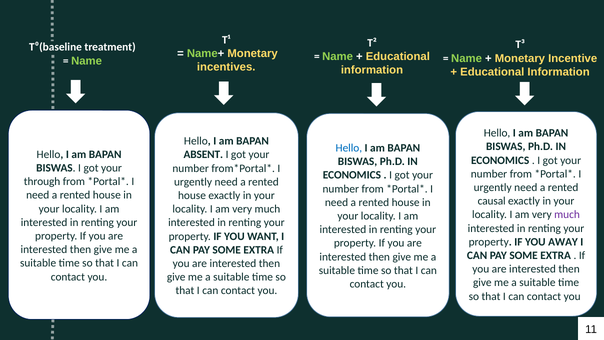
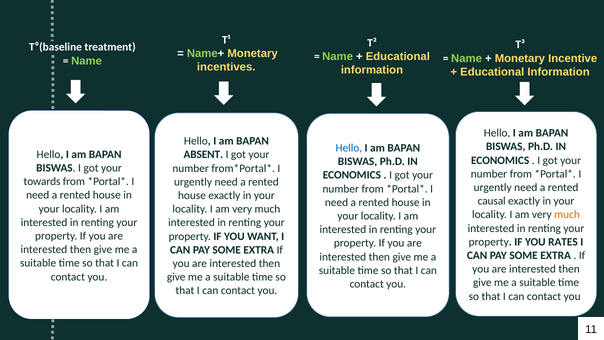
through: through -> towards (42, 181)
much colour: purple -> orange (567, 215)
AWAY: AWAY -> RATES (563, 242)
